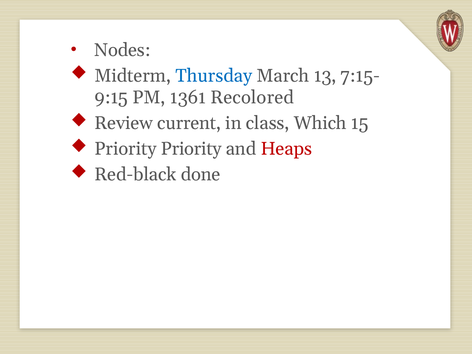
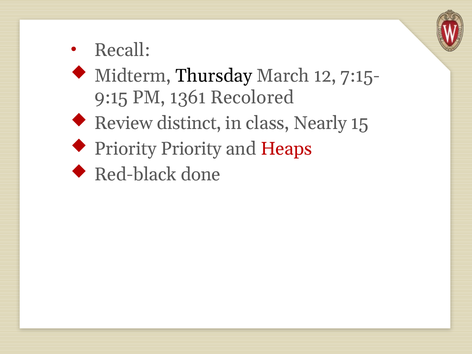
Nodes: Nodes -> Recall (122, 50)
Thursday colour: blue -> black (214, 76)
13: 13 -> 12 (325, 76)
current: current -> distinct (189, 123)
Which: Which -> Nearly (320, 123)
